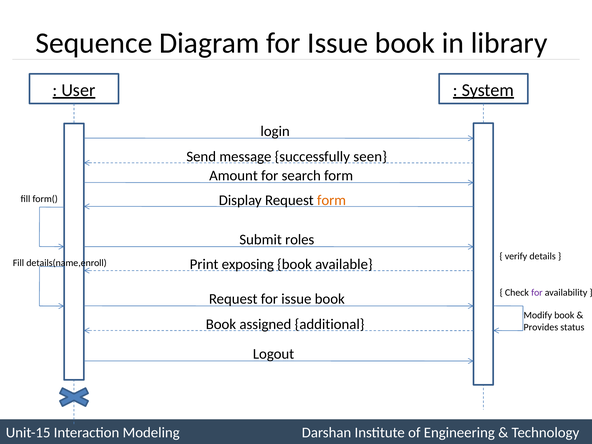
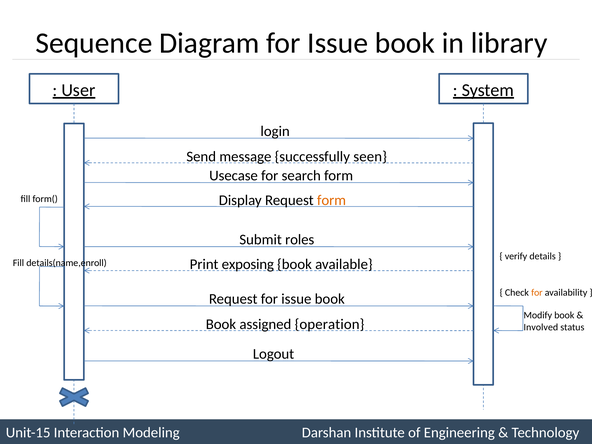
Amount: Amount -> Usecase (234, 176)
for colour: purple -> orange (537, 292)
additional: additional -> operation (330, 324)
Provides: Provides -> Involved (541, 327)
